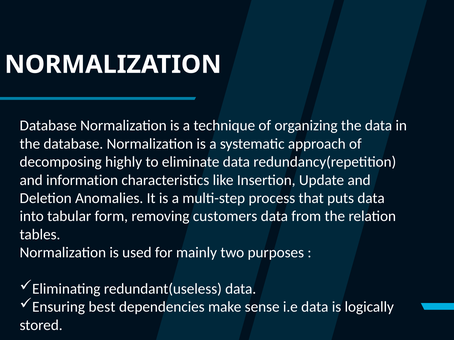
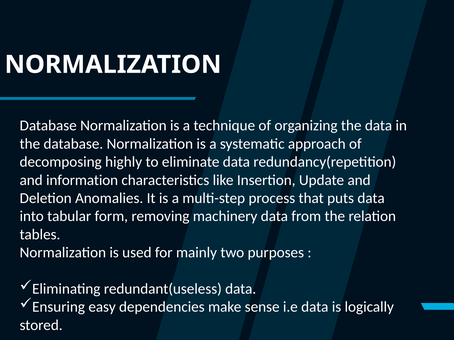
customers: customers -> machinery (225, 217)
best: best -> easy (102, 307)
